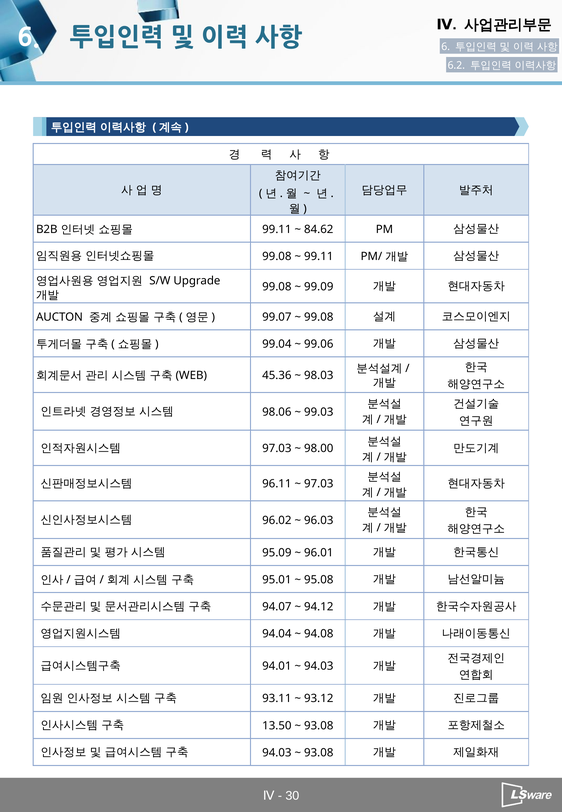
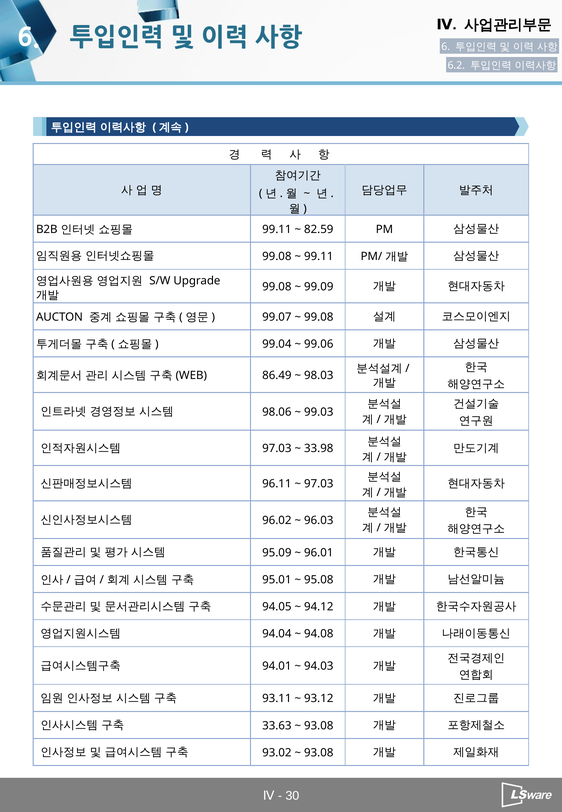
84.62: 84.62 -> 82.59 (319, 229)
45.36: 45.36 -> 86.49 (277, 375)
98.00: 98.00 -> 33.98 (319, 448)
94.07: 94.07 -> 94.05 (277, 607)
13.50: 13.50 -> 33.63 (277, 725)
94.03: 94.03 -> 93.02 (277, 752)
